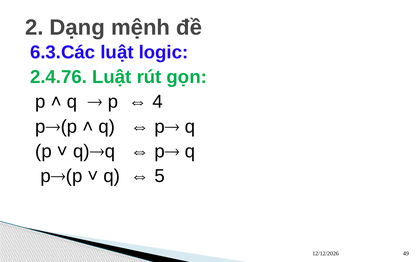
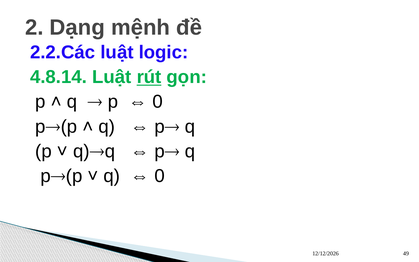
6.3.Các: 6.3.Các -> 2.2.Các (63, 52)
2.4.76: 2.4.76 -> 4.8.14 (59, 77)
rút underline: none -> present (149, 77)
4: 4 -> 0 (158, 102)
5: 5 -> 0 (160, 176)
